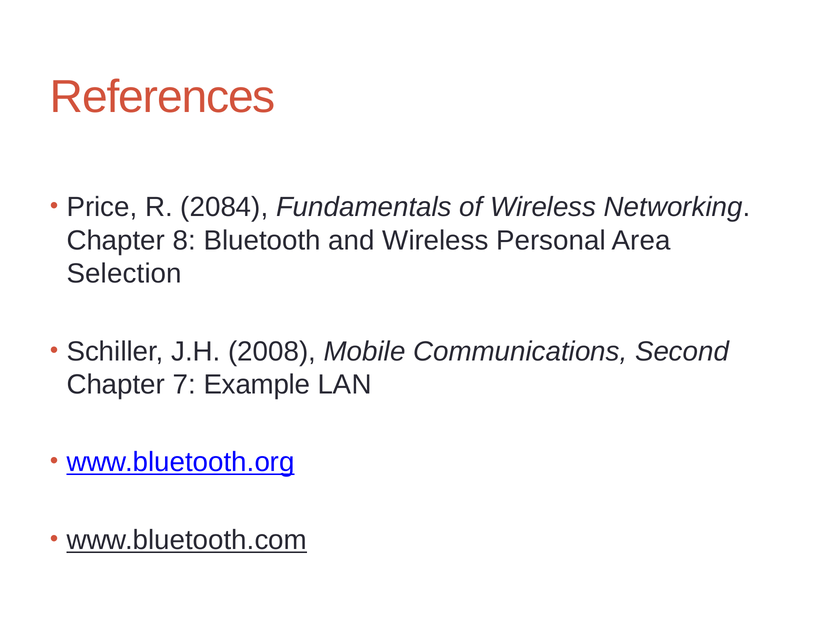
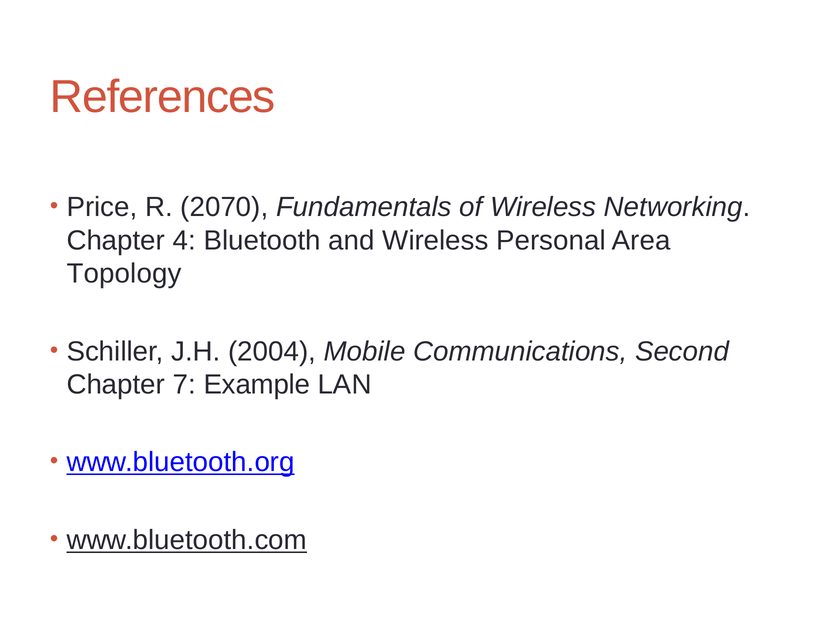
2084: 2084 -> 2070 (224, 207)
8: 8 -> 4 (184, 240)
Selection: Selection -> Topology (124, 274)
2008: 2008 -> 2004 (272, 351)
